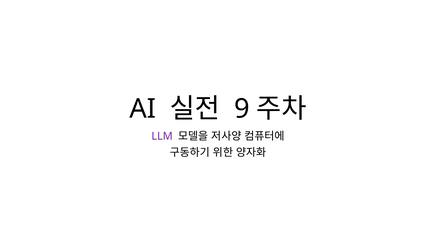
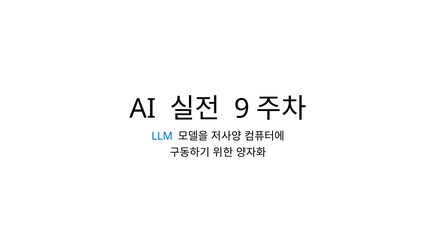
LLM colour: purple -> blue (162, 136)
